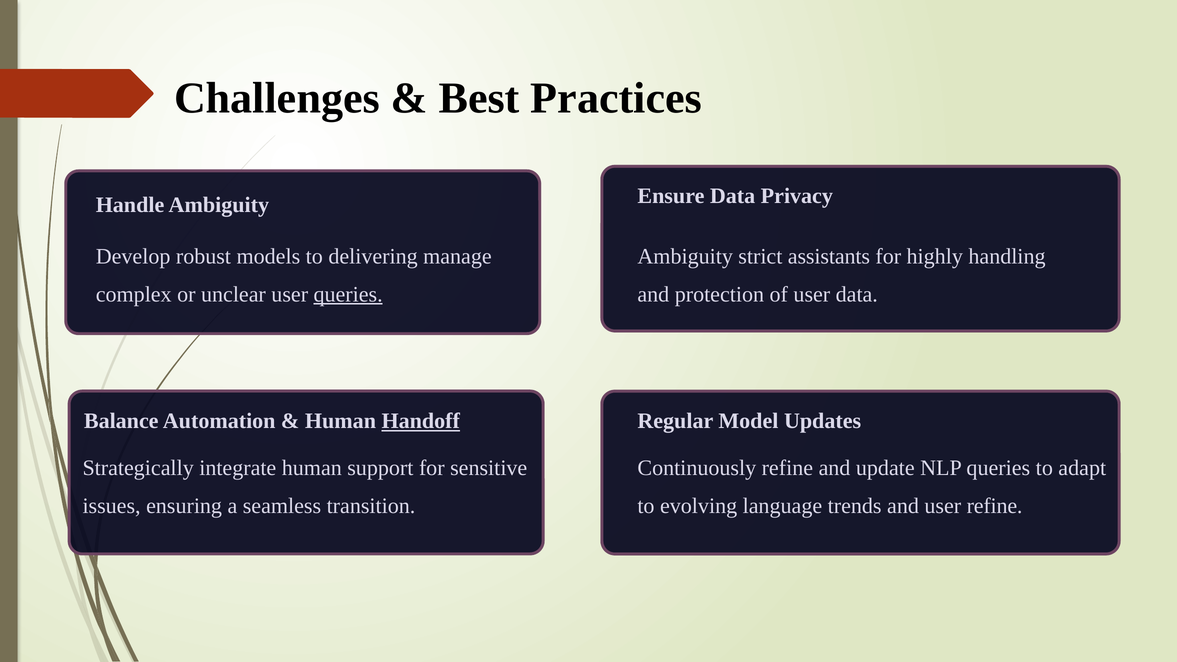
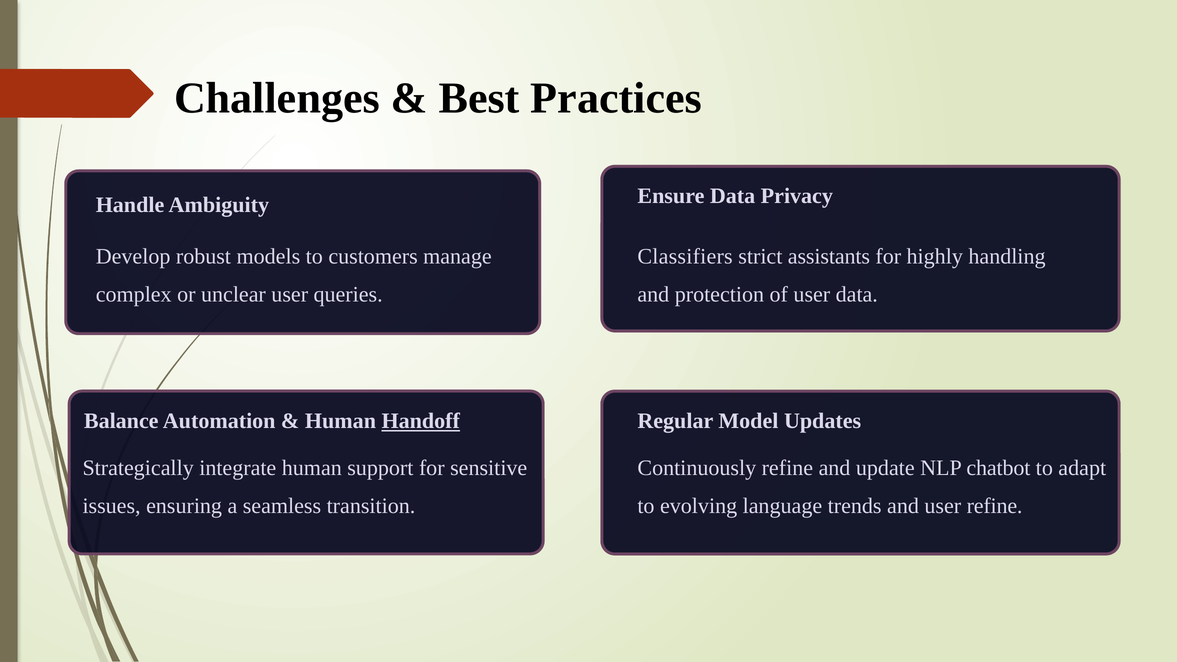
delivering: delivering -> customers (373, 256)
Ambiguity: Ambiguity -> Classifiers (685, 256)
queries underline: present -> none (348, 294)
NLP queries: queries -> chatbot (998, 468)
